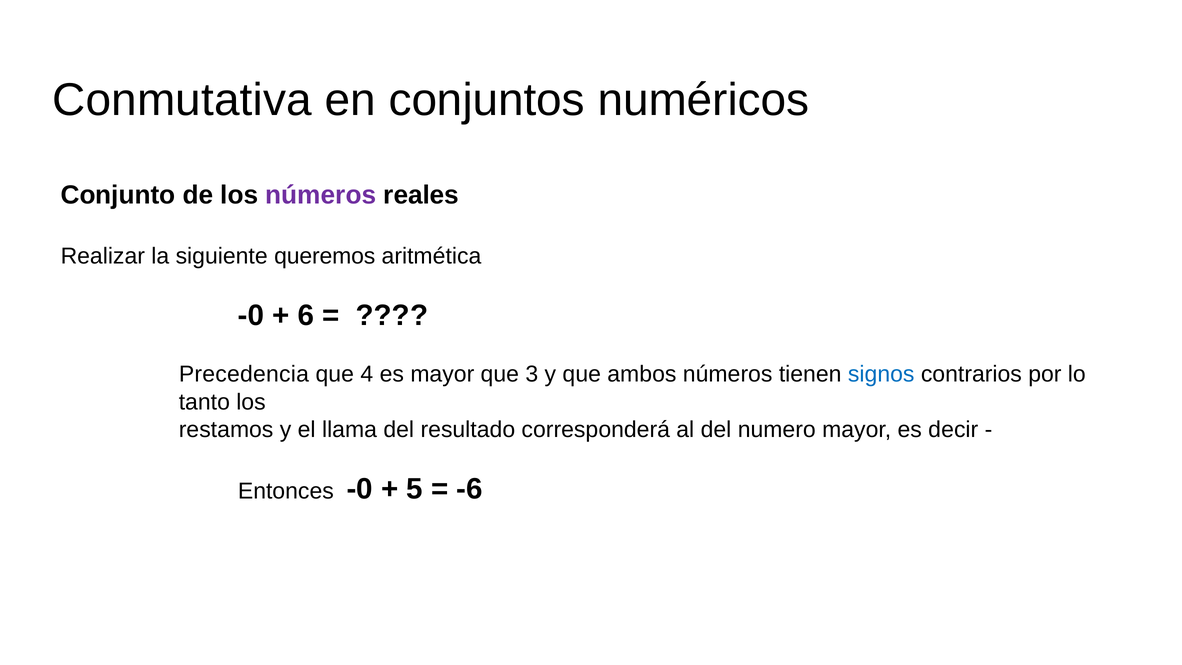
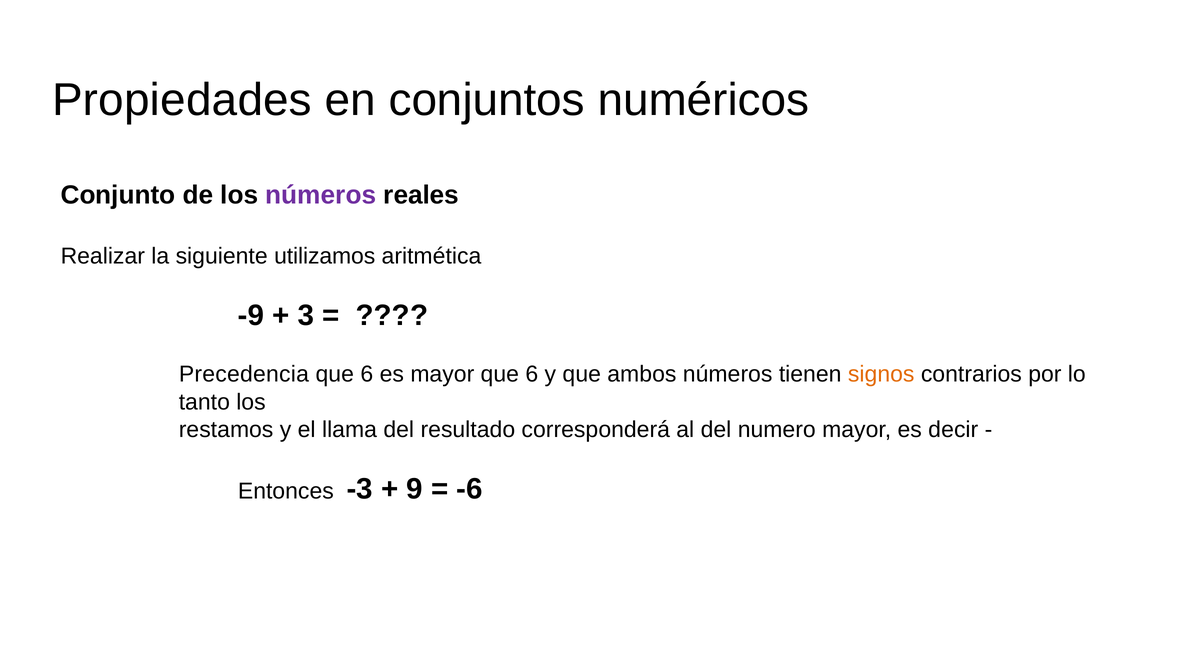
Conmutativa: Conmutativa -> Propiedades (182, 100)
queremos: queremos -> utilizamos (325, 256)
-0: -0 -> -9 (251, 316)
6: 6 -> 3 (306, 316)
4: 4 -> 6 (367, 374)
mayor que 3: 3 -> 6 (532, 374)
signos colour: blue -> orange (881, 374)
Entonces -0: -0 -> -3 (360, 489)
5: 5 -> 9 (415, 489)
